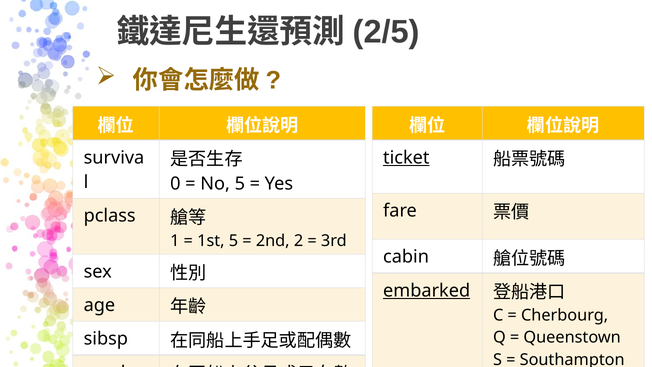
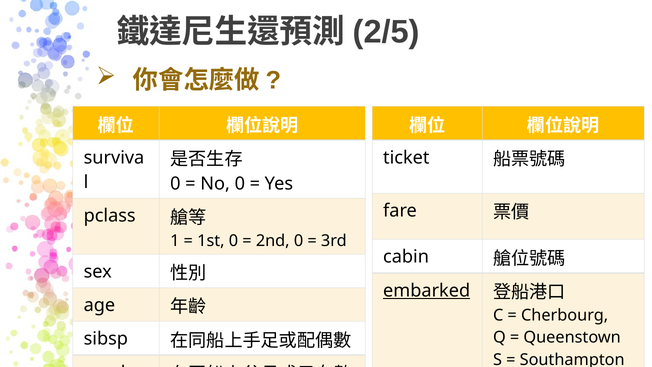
ticket underline: present -> none (406, 157)
No 5: 5 -> 0 (240, 184)
1st 5: 5 -> 0 (233, 241)
2nd 2: 2 -> 0 (299, 241)
